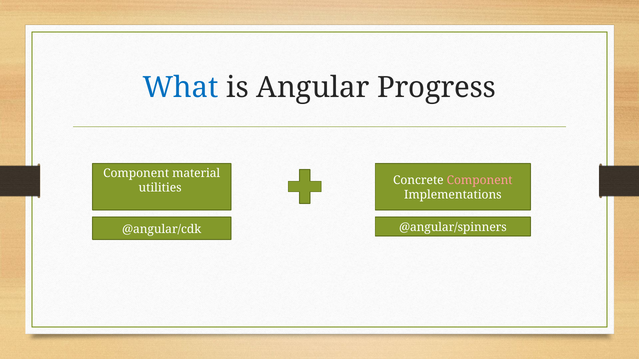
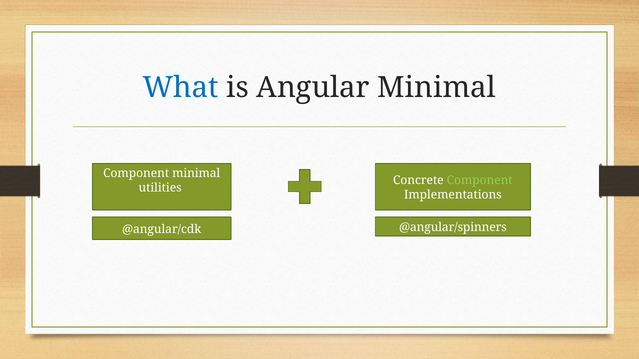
Angular Progress: Progress -> Minimal (437, 88)
Component material: material -> minimal (196, 173)
Component colour: pink -> light green (480, 181)
